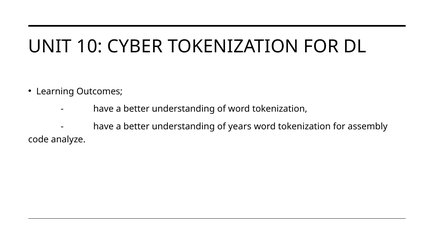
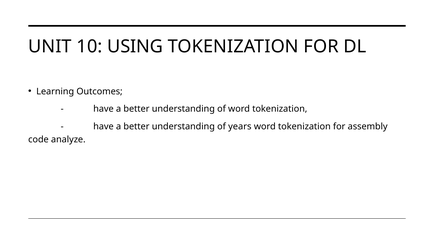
CYBER: CYBER -> USING (135, 47)
